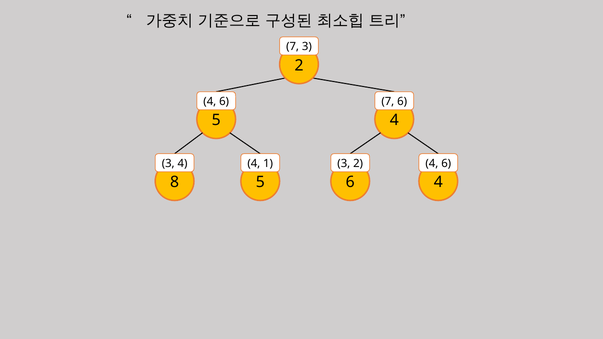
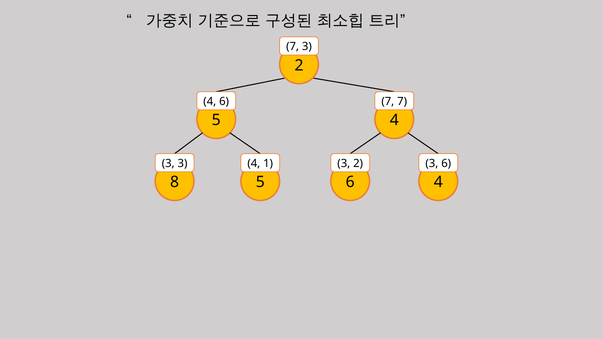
7 6: 6 -> 7 (402, 102)
3 4: 4 -> 3 (182, 164)
4: 4 -> 3 (432, 164)
